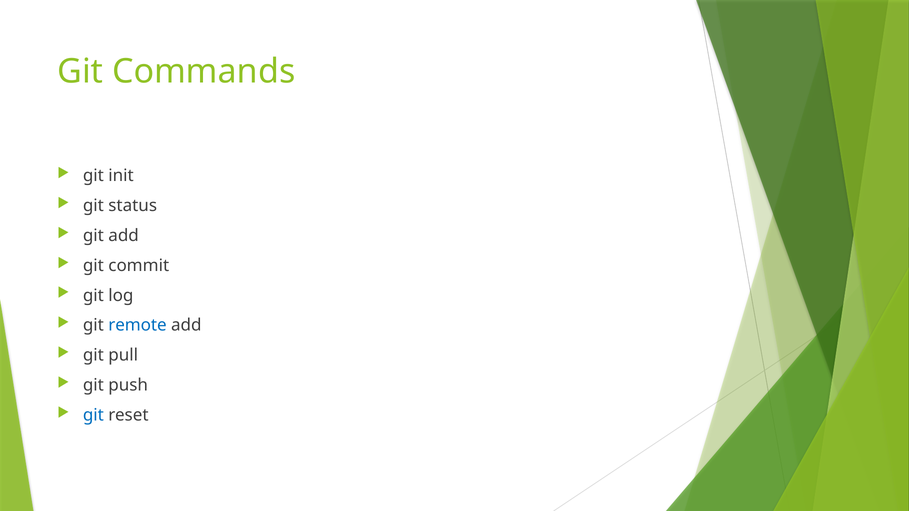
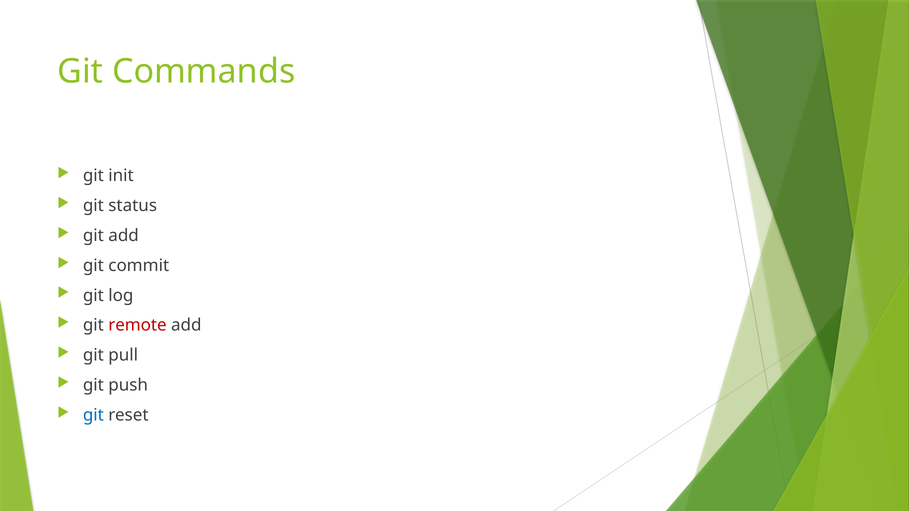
remote colour: blue -> red (137, 326)
